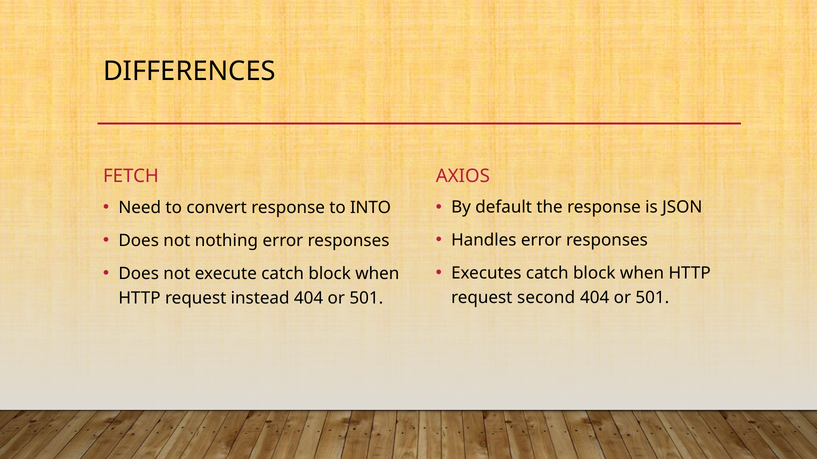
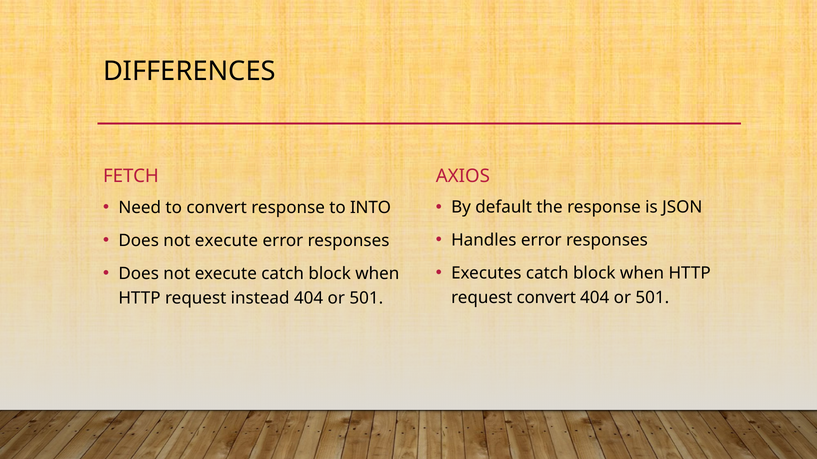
nothing: nothing -> execute (226, 241)
request second: second -> convert (546, 298)
